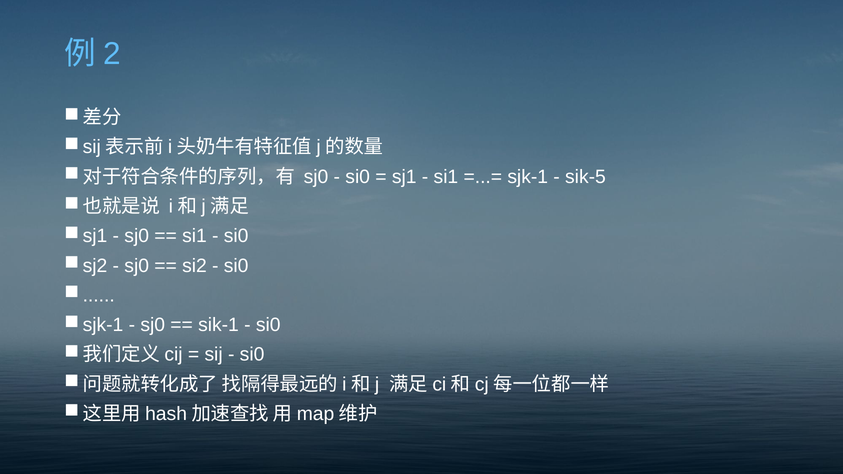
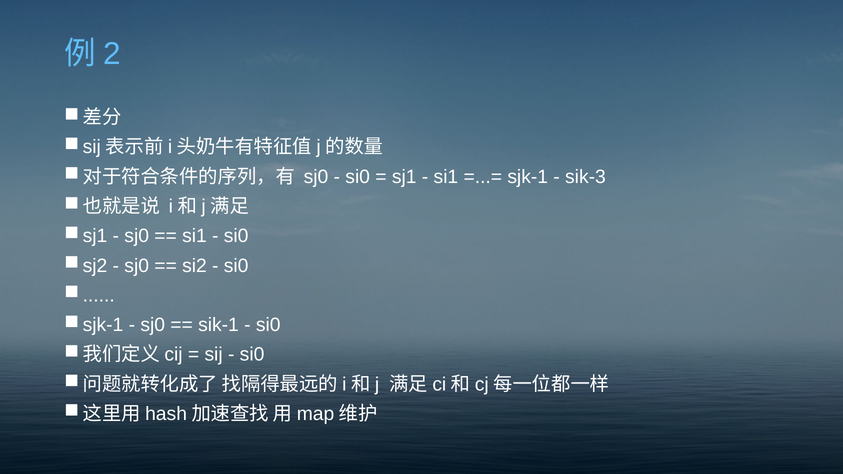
sik-5: sik-5 -> sik-3 (585, 177)
